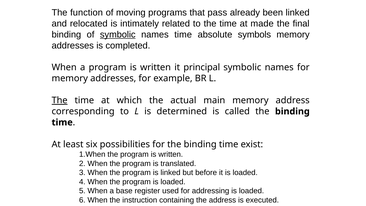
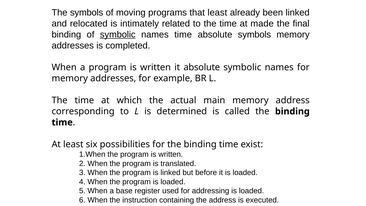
The function: function -> symbols (87, 13)
that pass: pass -> least (217, 13)
it principal: principal -> absolute (202, 67)
The underline: present -> none (60, 100)
